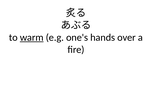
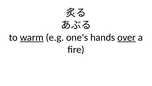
over underline: none -> present (127, 37)
